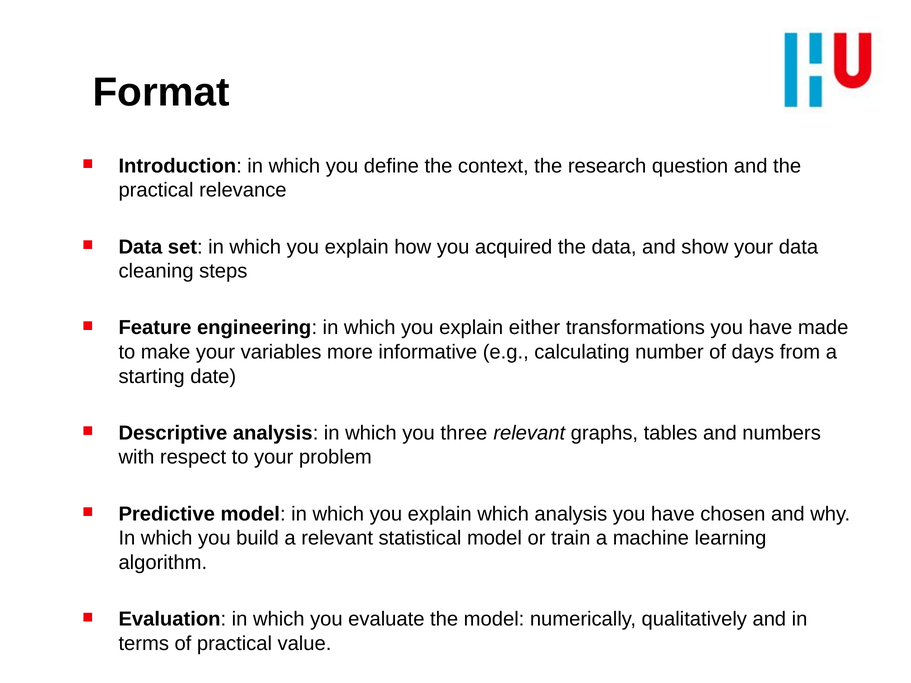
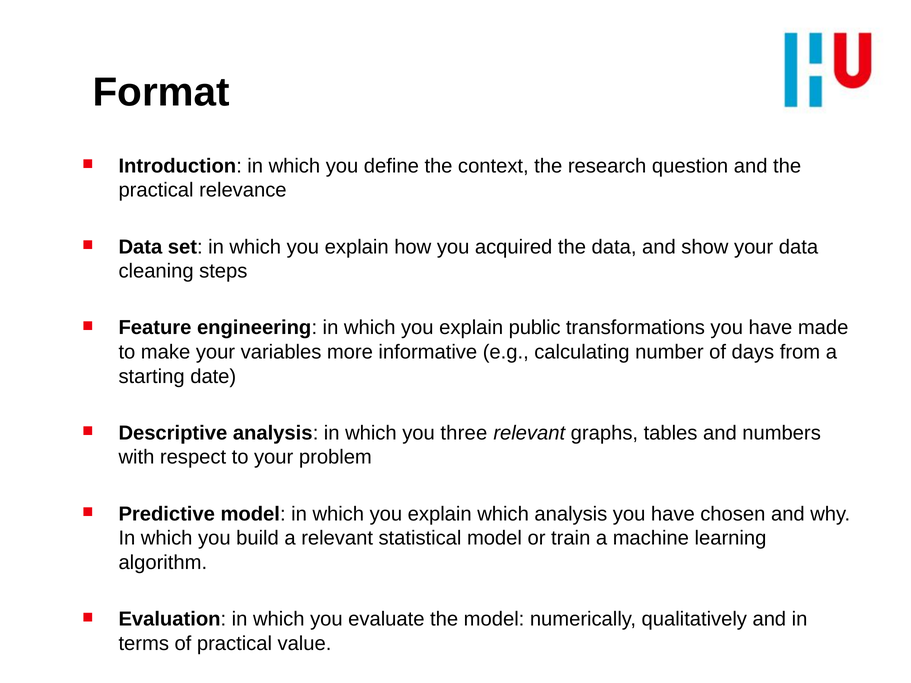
either: either -> public (535, 328)
